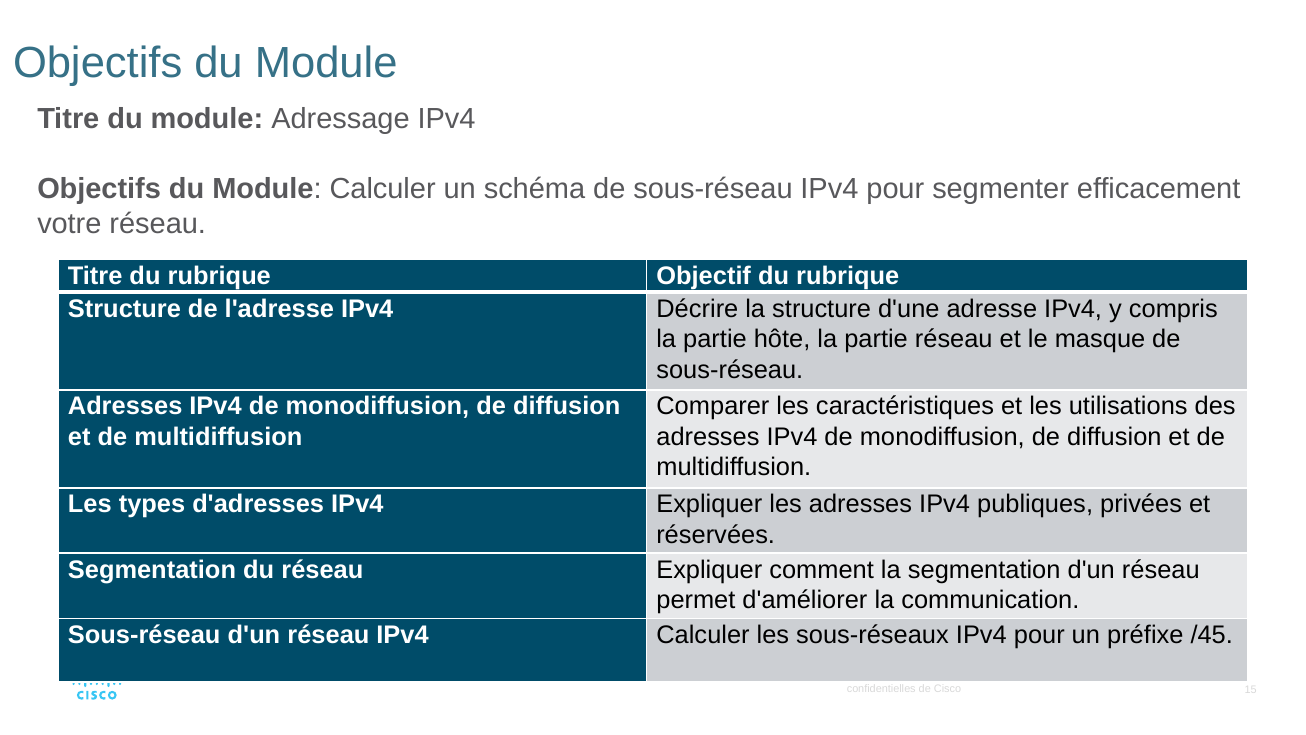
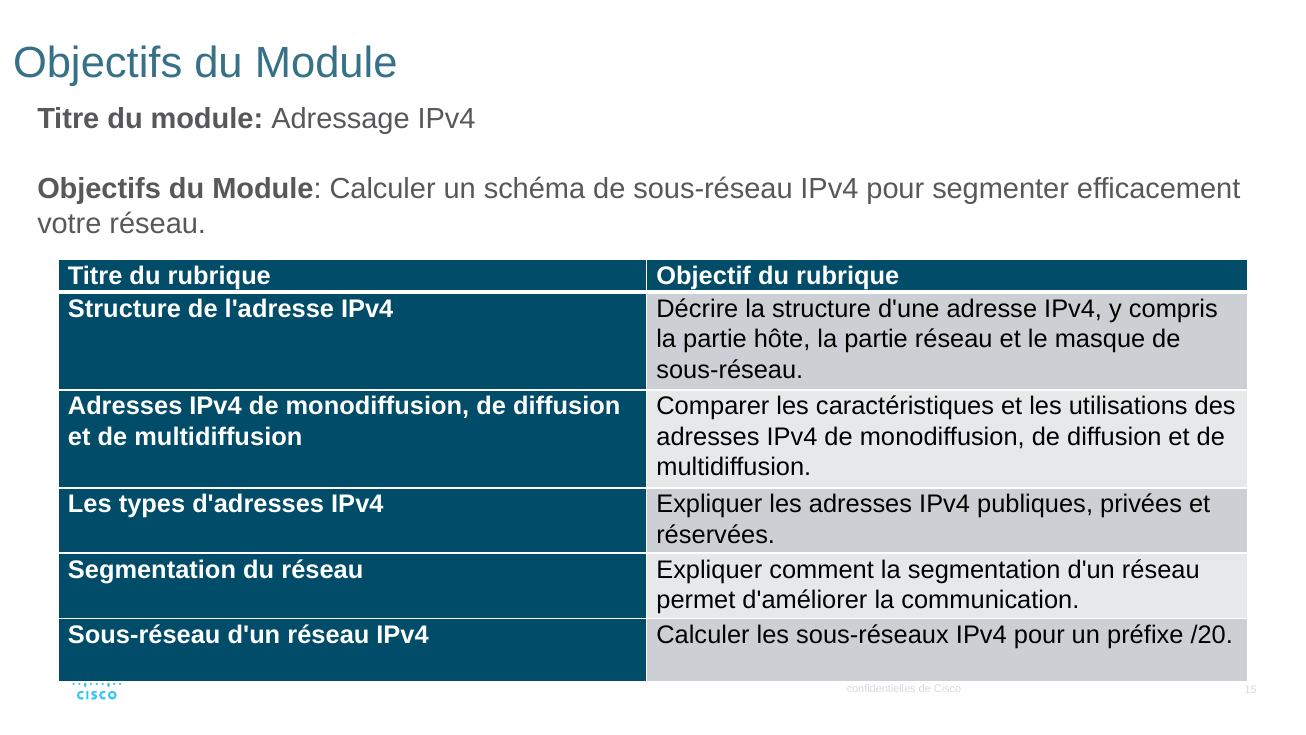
/45: /45 -> /20 (1212, 635)
